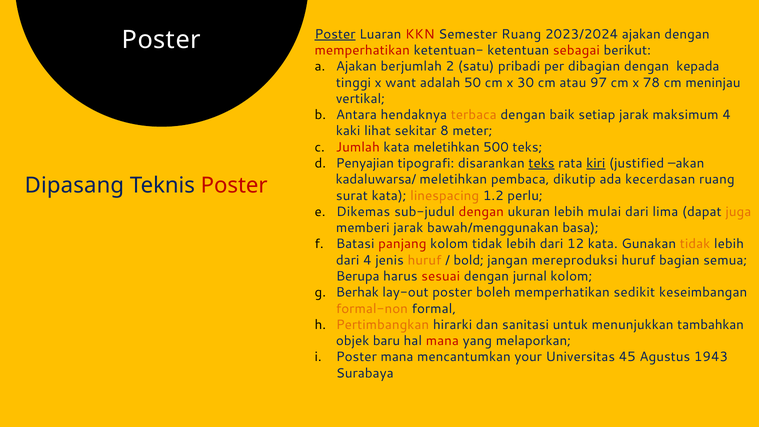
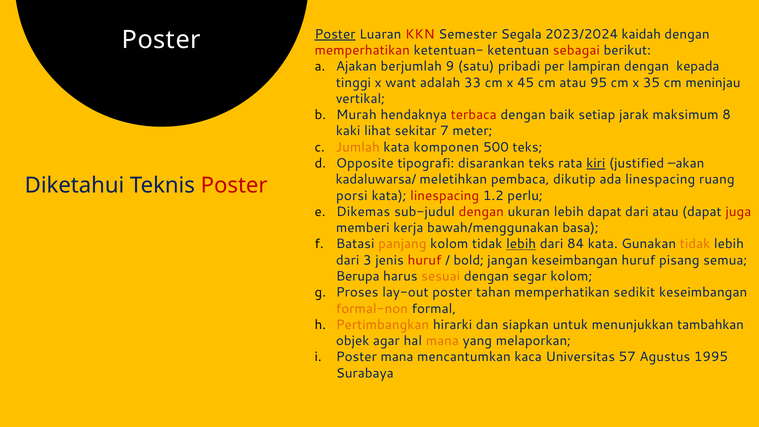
Semester Ruang: Ruang -> Segala (521, 34)
2023/2024 ajakan: ajakan -> kaidah (641, 34)
2: 2 -> 9 (450, 66)
dibagian: dibagian -> lampiran (594, 66)
50: 50 -> 33 (473, 83)
30: 30 -> 45 (526, 83)
97: 97 -> 95 (599, 83)
78: 78 -> 35 (651, 83)
Antara: Antara -> Murah (356, 115)
terbaca colour: orange -> red (474, 115)
maksimum 4: 4 -> 8 (727, 115)
8: 8 -> 7 (444, 131)
Jumlah colour: red -> orange (358, 147)
kata meletihkan: meletihkan -> komponen (446, 147)
Penyajian: Penyajian -> Opposite (365, 163)
teks underline: present -> none (541, 163)
ada kecerdasan: kecerdasan -> linespacing (660, 179)
Dipasang: Dipasang -> Diketahui (75, 185)
surat: surat -> porsi (352, 196)
linespacing colour: orange -> red (445, 196)
lebih mulai: mulai -> dapat (605, 212)
dari lima: lima -> atau (665, 212)
juga colour: orange -> red (738, 212)
memberi jarak: jarak -> kerja (408, 228)
panjang colour: red -> orange (402, 244)
lebih underline: none -> present (521, 244)
12: 12 -> 84 (576, 244)
dari 4: 4 -> 3 (367, 260)
huruf colour: orange -> red (425, 260)
jangan mereproduksi: mereproduksi -> keseimbangan (575, 260)
bagian: bagian -> pisang (679, 260)
sesuai colour: red -> orange (441, 276)
jurnal: jurnal -> segar (530, 276)
Berhak: Berhak -> Proses (357, 292)
boleh: boleh -> tahan (493, 292)
sanitasi: sanitasi -> siapkan (526, 325)
baru: baru -> agar (386, 341)
mana colour: red -> orange (442, 341)
your: your -> kaca (528, 357)
45: 45 -> 57 (627, 357)
1943: 1943 -> 1995 (711, 357)
